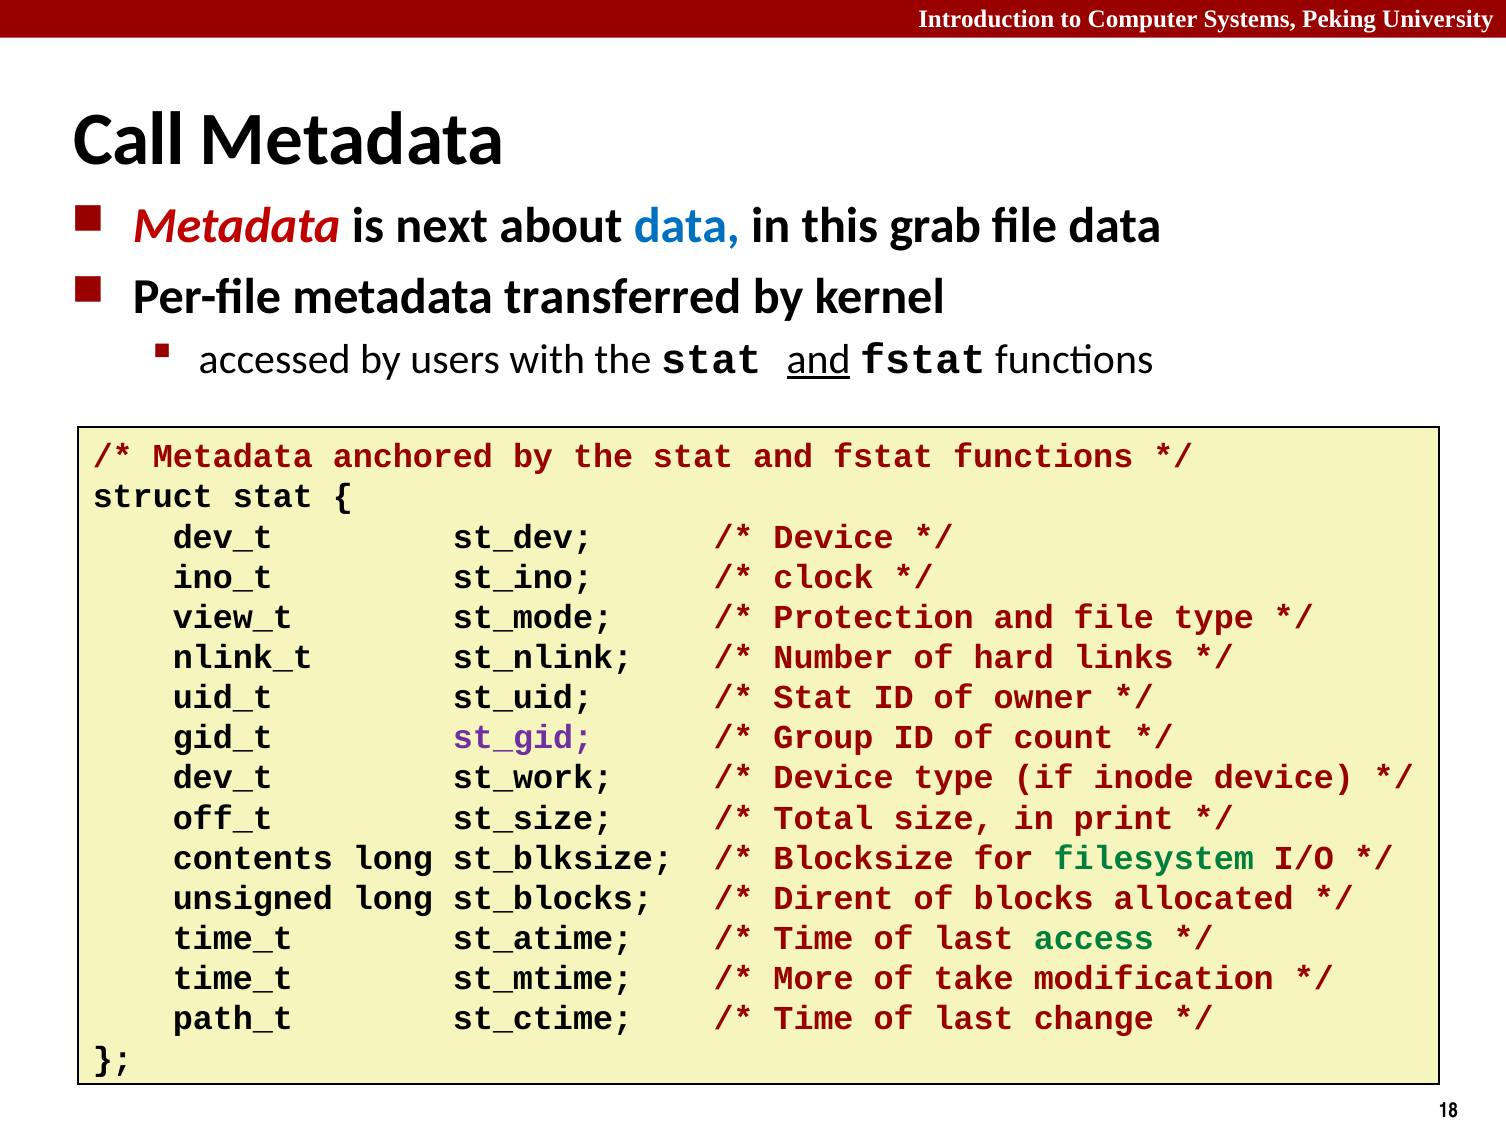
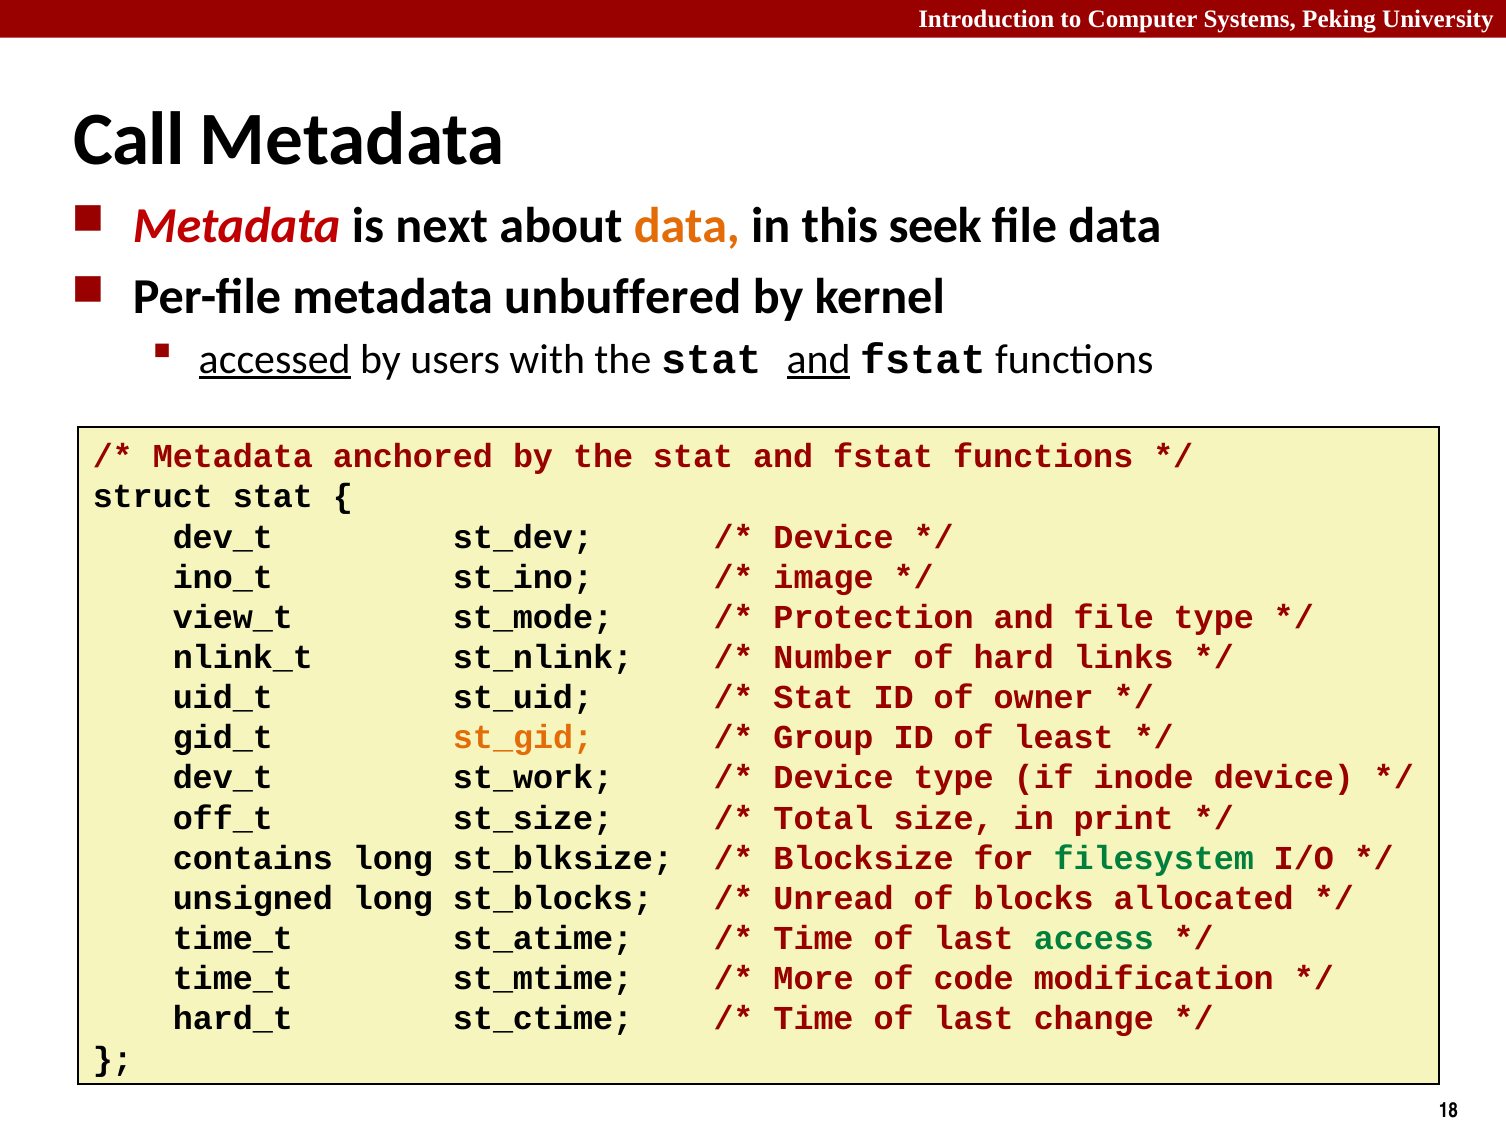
data colour: blue -> orange (687, 226)
grab: grab -> seek (935, 226)
transferred: transferred -> unbuffered (623, 297)
accessed underline: none -> present (275, 360)
clock: clock -> image (824, 577)
st_gid colour: purple -> orange (523, 737)
count: count -> least (1064, 737)
contents: contents -> contains (253, 858)
Dirent: Dirent -> Unread (834, 898)
take: take -> code (974, 978)
path_t: path_t -> hard_t (233, 1018)
